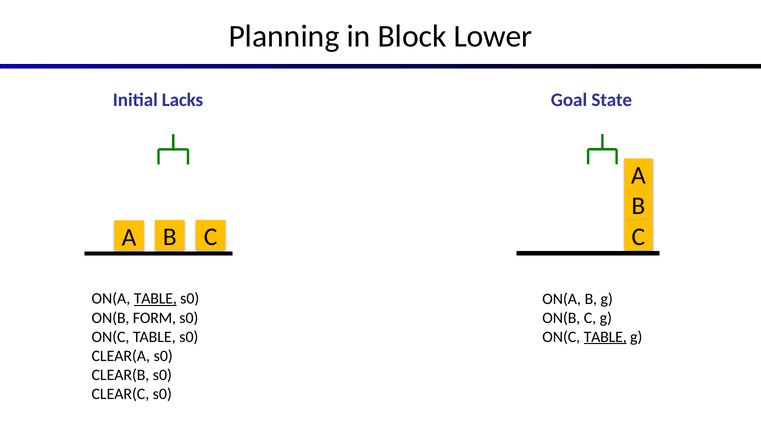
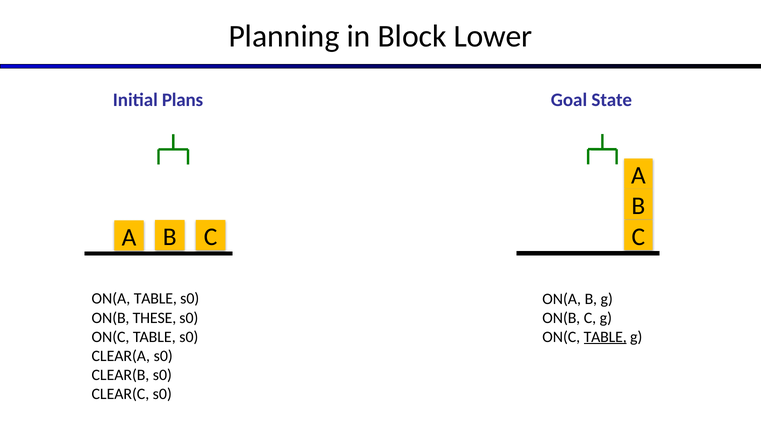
Lacks: Lacks -> Plans (183, 100)
TABLE underline: present -> none (155, 299)
FORM: FORM -> THESE (154, 318)
